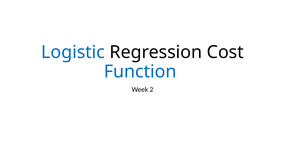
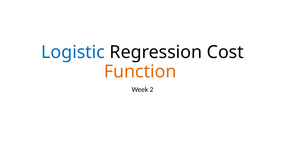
Function colour: blue -> orange (140, 71)
